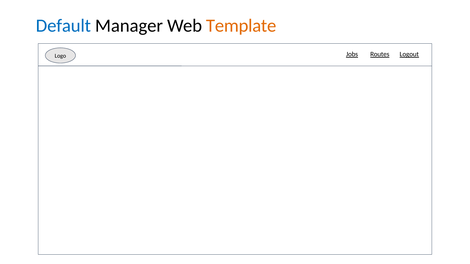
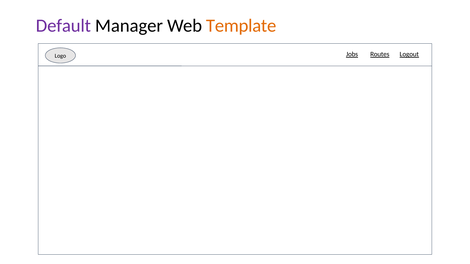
Default colour: blue -> purple (63, 26)
